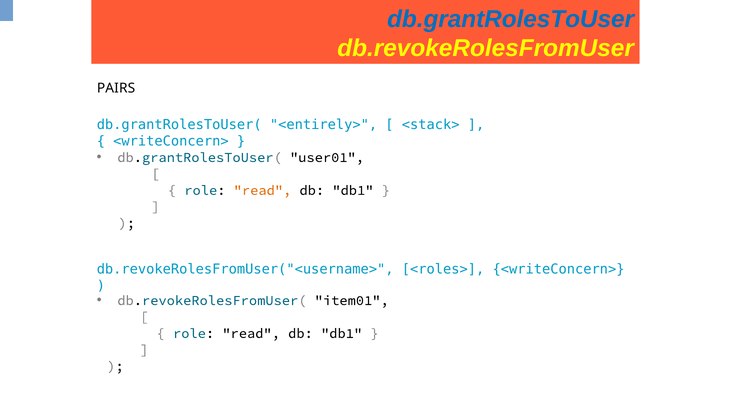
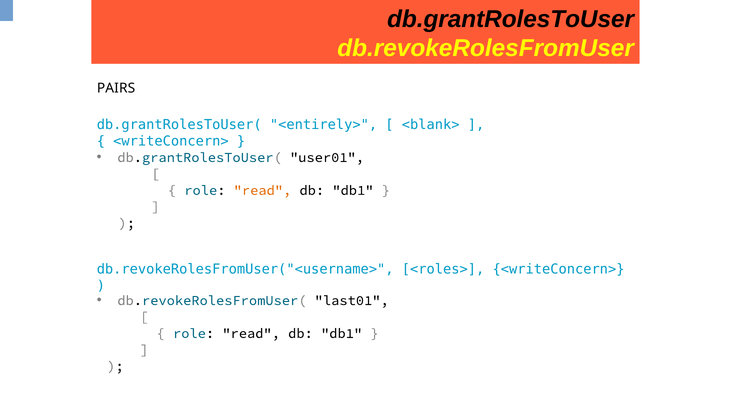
db.grantRolesToUser colour: blue -> black (511, 19)
<stack>: <stack> -> <blank> (431, 125)
item01: item01 -> last01 (352, 301)
